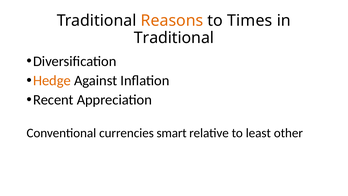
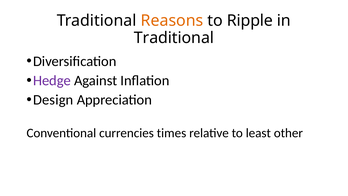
Times: Times -> Ripple (250, 21)
Hedge colour: orange -> purple (52, 80)
Recent: Recent -> Design (53, 100)
smart: smart -> times (172, 133)
